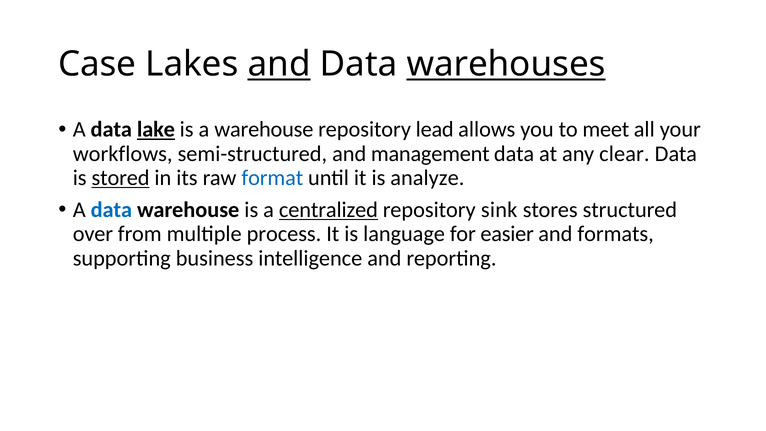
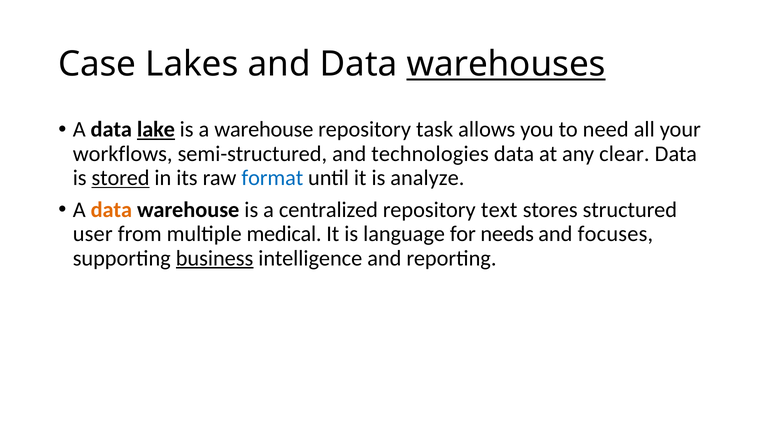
and underline: present -> none (279, 64)
lead: lead -> task (435, 130)
meet: meet -> need (606, 130)
management: management -> technologies (430, 154)
data colour: blue -> orange (111, 210)
centralized underline: present -> none (328, 210)
sink: sink -> text (499, 210)
over: over -> user (93, 234)
process: process -> medical (284, 234)
easier: easier -> needs (507, 234)
formats: formats -> focuses (615, 234)
business underline: none -> present (215, 258)
